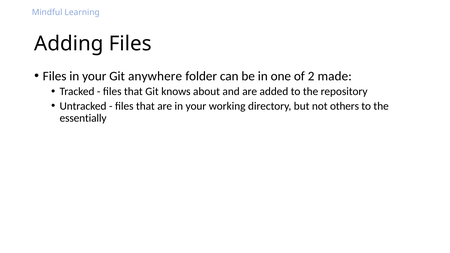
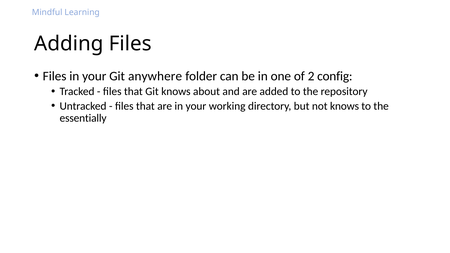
made: made -> config (335, 76)
not others: others -> knows (345, 106)
